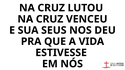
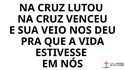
SEUS: SEUS -> VEIO (54, 30)
